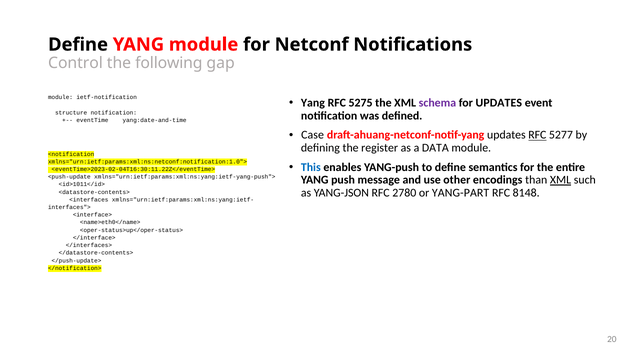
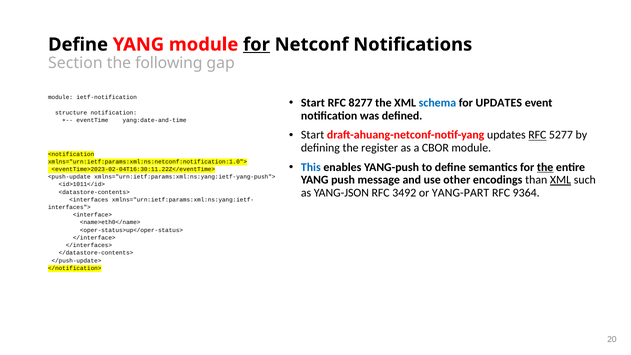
for underline: none -> present (256, 45)
Control: Control -> Section (75, 63)
Yang: Yang -> Start (313, 103)
5275: 5275 -> 8277 (361, 103)
schema colour: purple -> blue (437, 103)
Case: Case -> Start (313, 135)
DATA: DATA -> CBOR (435, 148)
the underline: none -> present (545, 167)
2780: 2780 -> 3492 (404, 193)
8148: 8148 -> 9364 (526, 193)
